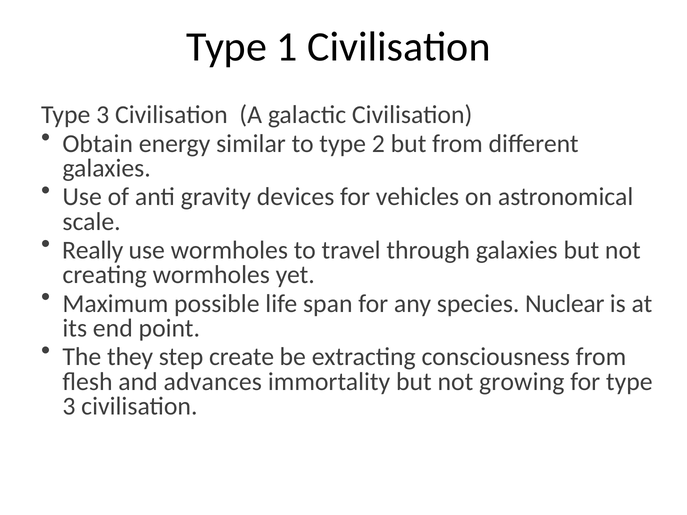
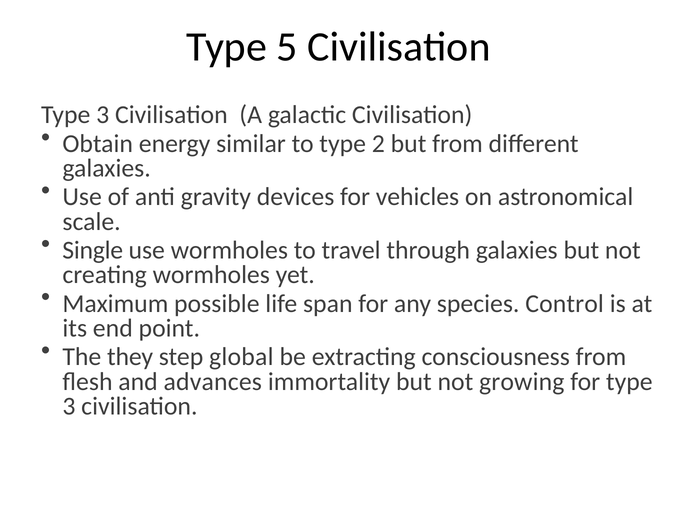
1: 1 -> 5 (287, 47)
Really: Really -> Single (93, 250)
Nuclear: Nuclear -> Control (565, 304)
create: create -> global (241, 357)
